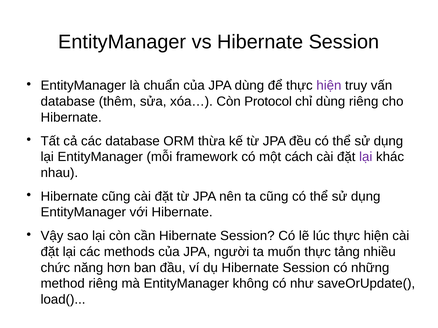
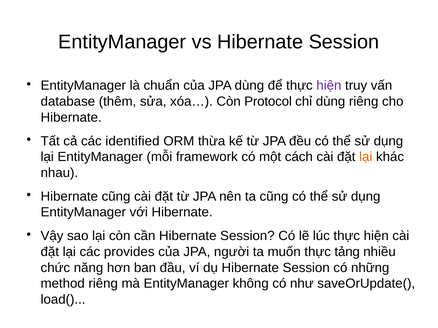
các database: database -> identified (133, 141)
lại colour: purple -> orange (366, 157)
methods: methods -> provides (129, 252)
